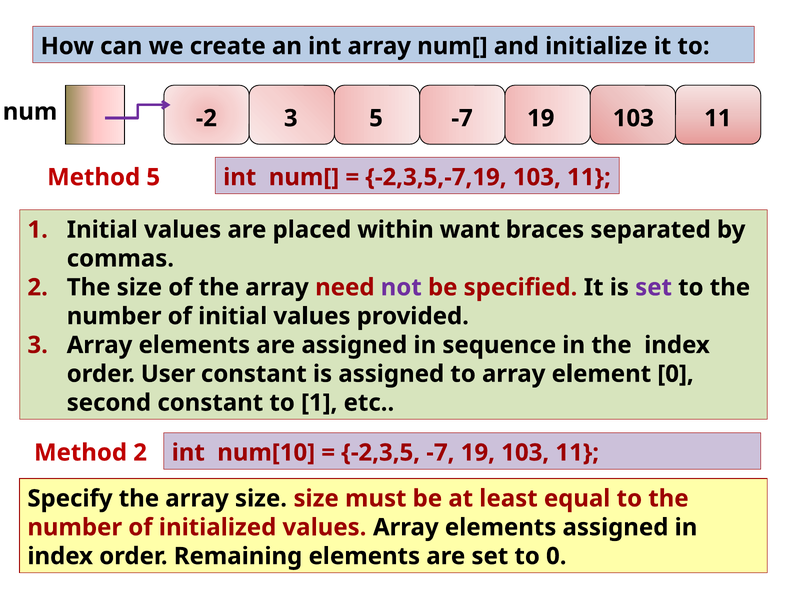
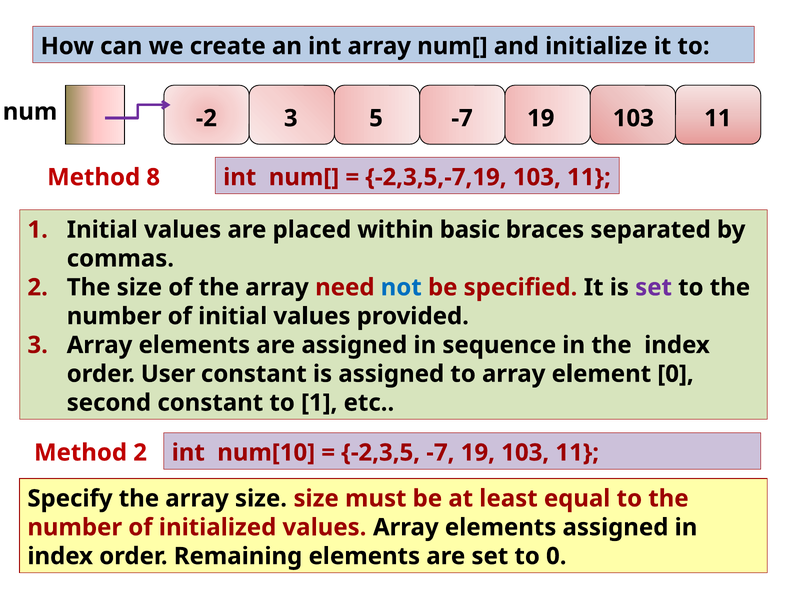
Method 5: 5 -> 8 (153, 177)
want: want -> basic (470, 230)
not colour: purple -> blue (401, 288)
